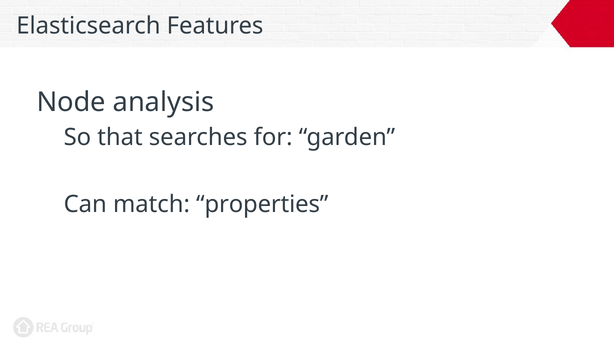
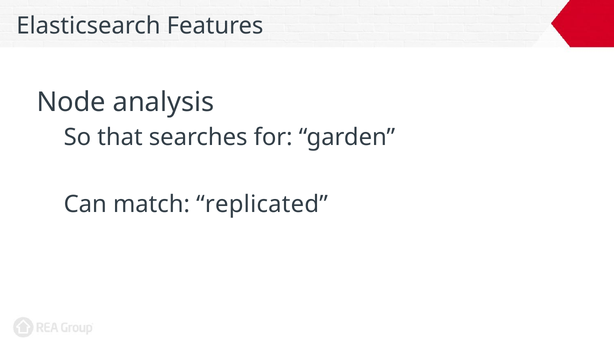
properties: properties -> replicated (262, 204)
